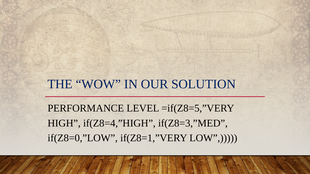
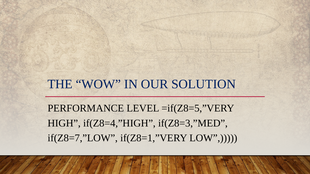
if(Z8=0,”LOW: if(Z8=0,”LOW -> if(Z8=7,”LOW (83, 138)
